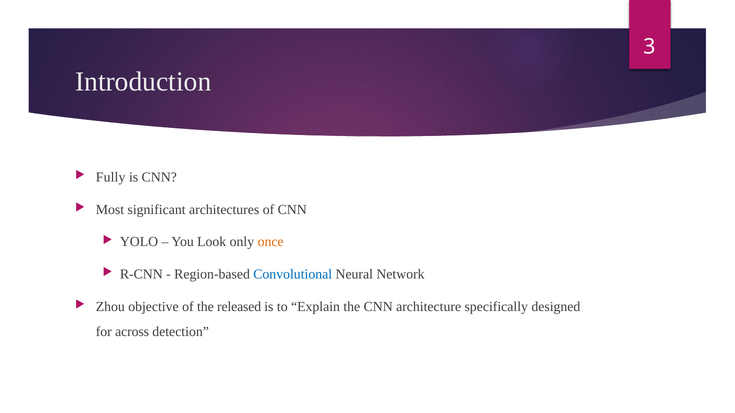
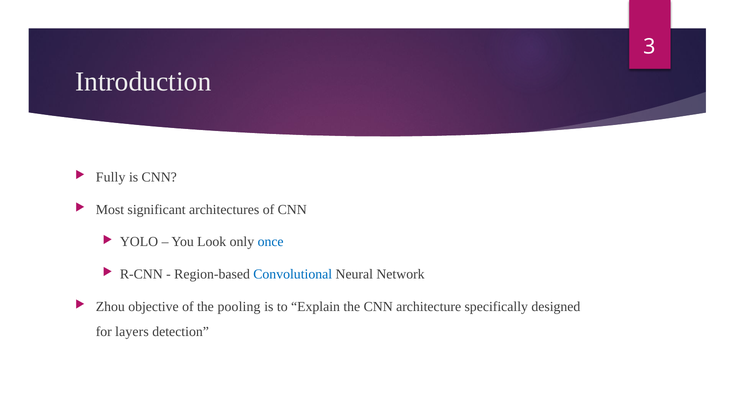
once colour: orange -> blue (271, 242)
released: released -> pooling (239, 307)
across: across -> layers (132, 332)
